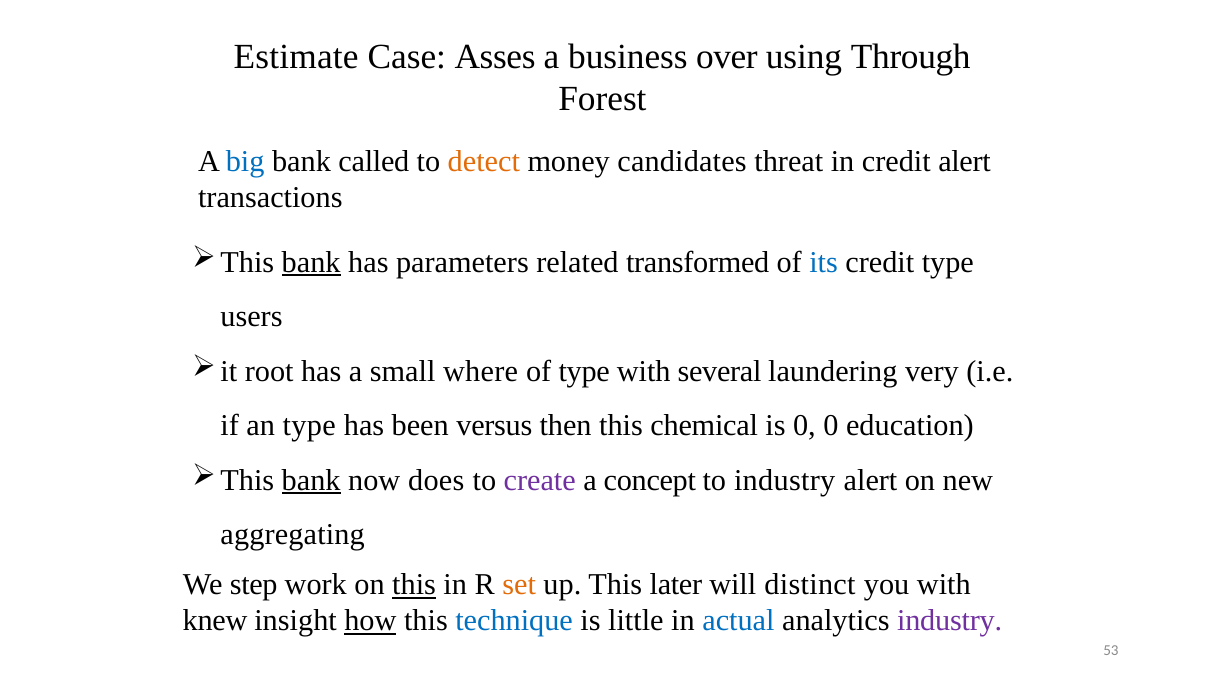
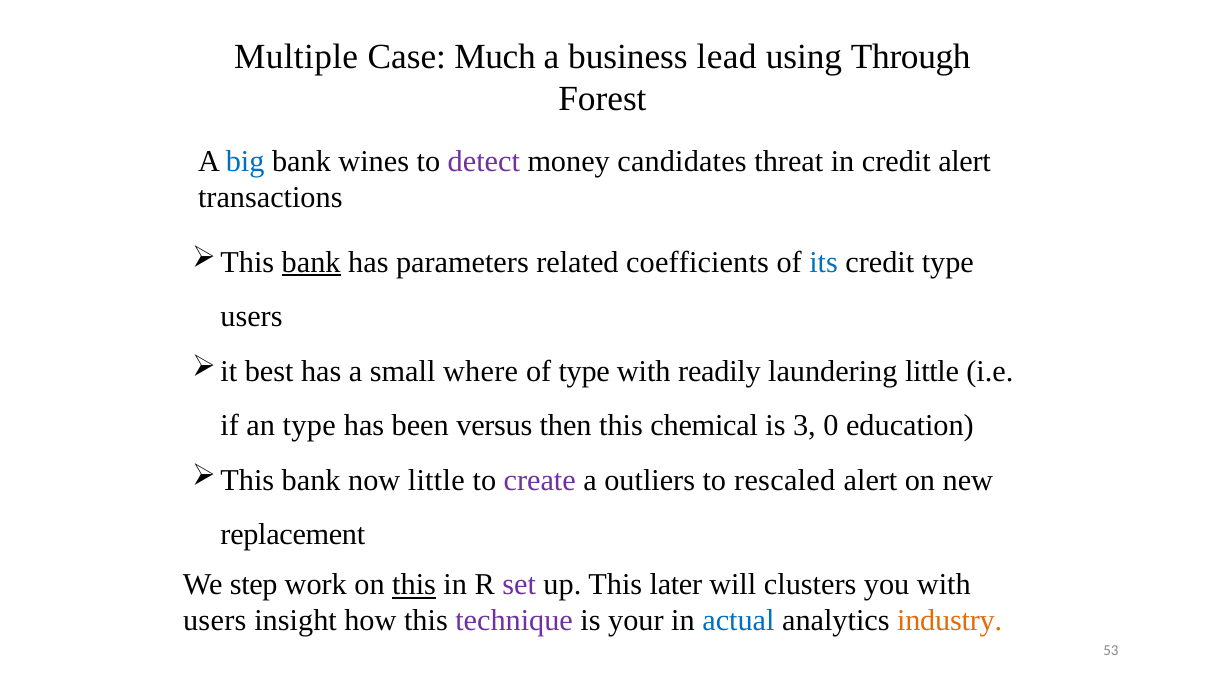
Estimate: Estimate -> Multiple (296, 56)
Asses: Asses -> Much (495, 56)
over: over -> lead (727, 56)
called: called -> wines (374, 162)
detect colour: orange -> purple (484, 162)
transformed: transformed -> coefficients (697, 262)
root: root -> best (269, 371)
several: several -> readily (719, 371)
laundering very: very -> little (932, 371)
is 0: 0 -> 3 (804, 426)
bank underline: present -> none (311, 480)
now does: does -> little (436, 480)
concept: concept -> outliers (650, 480)
to industry: industry -> rescaled (785, 480)
aggregating: aggregating -> replacement (293, 535)
set colour: orange -> purple (519, 585)
distinct: distinct -> clusters (810, 585)
knew: knew -> users (215, 621)
how underline: present -> none (370, 621)
technique colour: blue -> purple (514, 621)
little: little -> your (636, 621)
industry colour: purple -> orange (950, 621)
